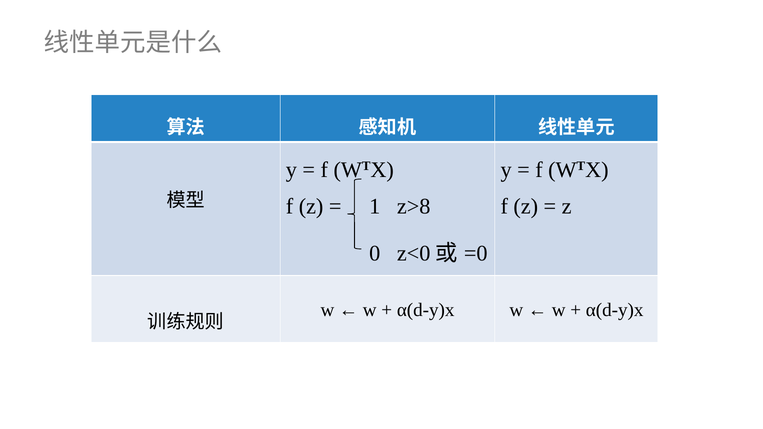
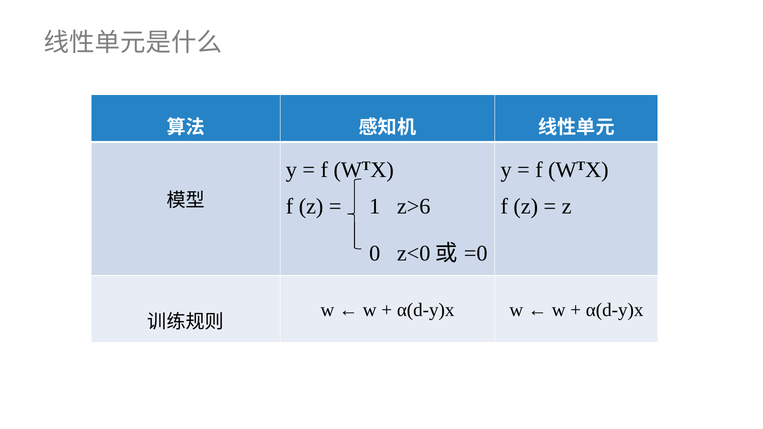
z>8: z>8 -> z>6 (414, 207)
